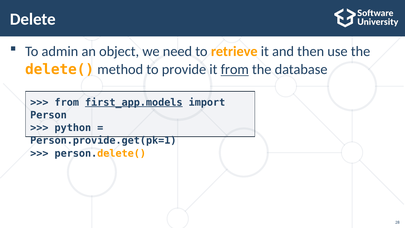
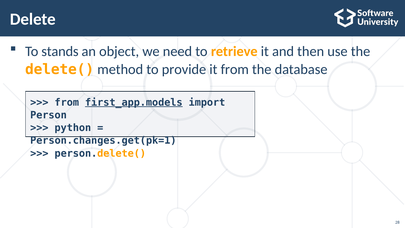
admin: admin -> stands (60, 51)
from underline: present -> none (235, 69)
Person.provide.get(pk=1: Person.provide.get(pk=1 -> Person.changes.get(pk=1 (103, 140)
